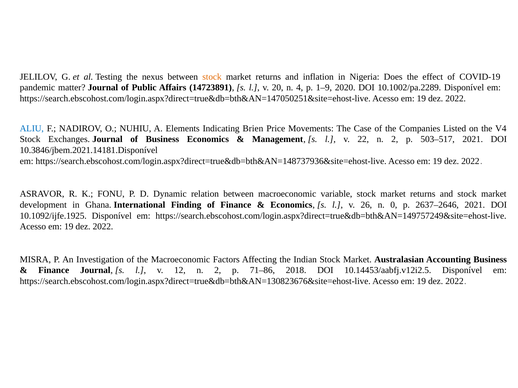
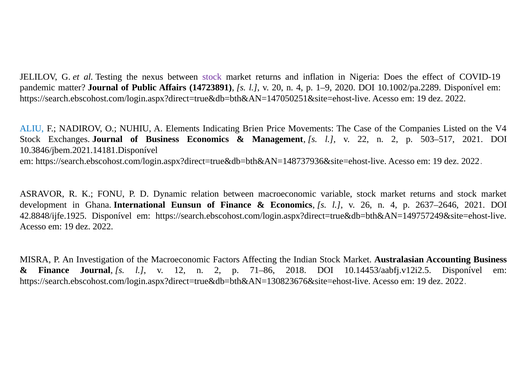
stock colour: orange -> purple (212, 77)
Finding: Finding -> Eunsun (186, 205)
26 n 0: 0 -> 4 (394, 205)
10.1092/ijfe.1925: 10.1092/ijfe.1925 -> 42.8848/ijfe.1925 (53, 216)
